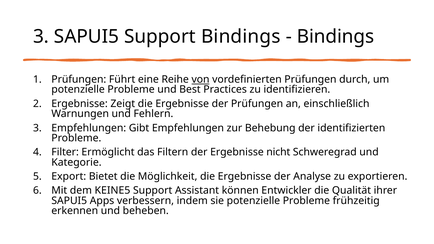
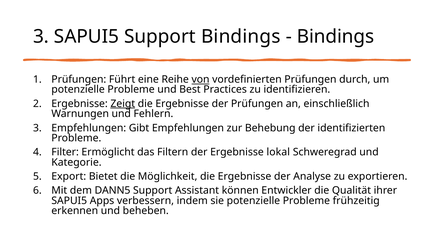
Zeigt underline: none -> present (123, 104)
nicht: nicht -> lokal (278, 152)
KEINE5: KEINE5 -> DANN5 (113, 191)
